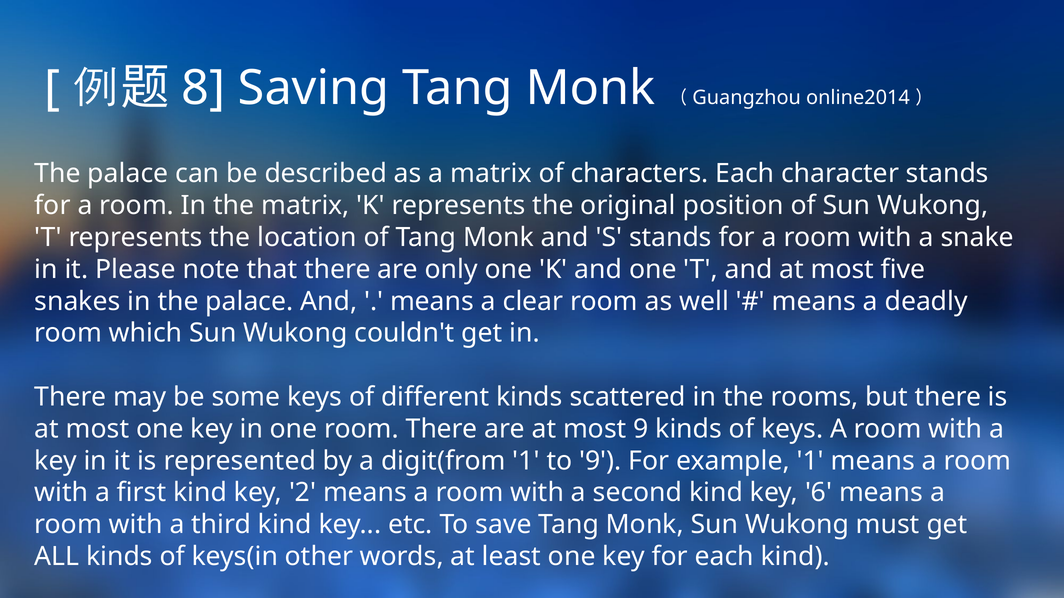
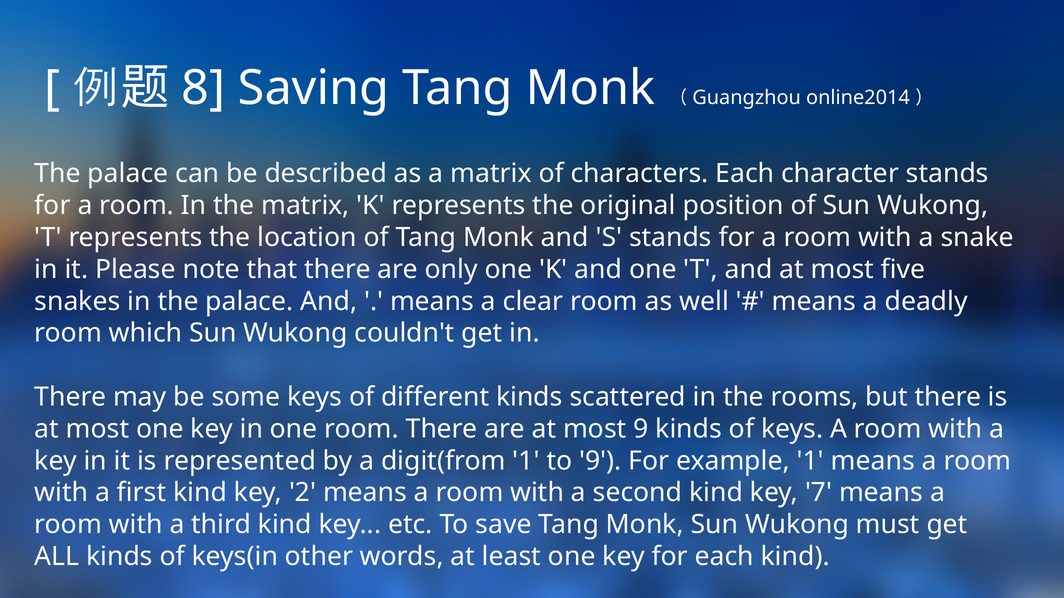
6: 6 -> 7 (819, 493)
